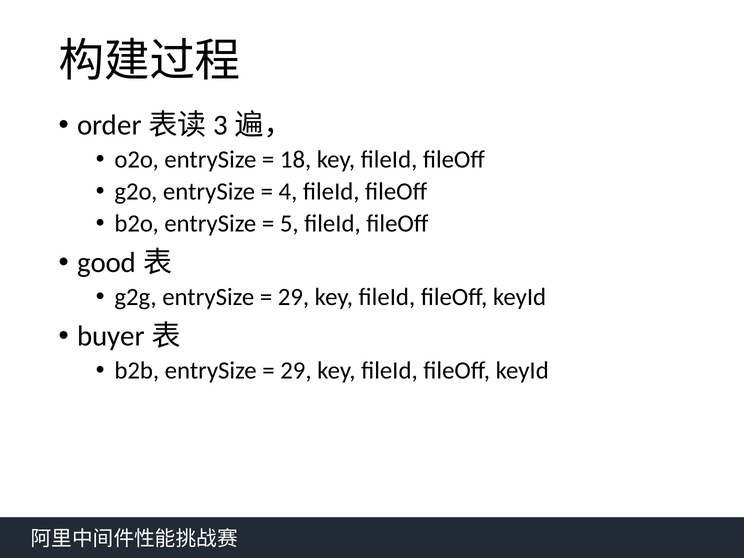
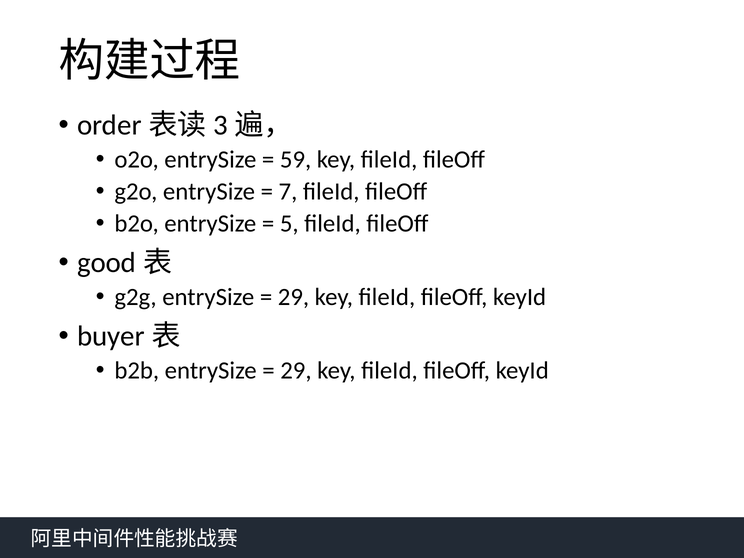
18: 18 -> 59 (296, 160)
4: 4 -> 7 (288, 191)
